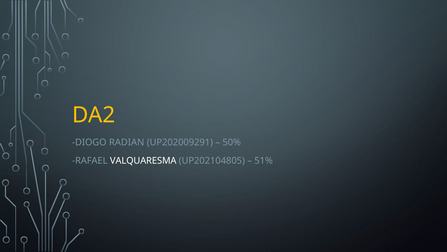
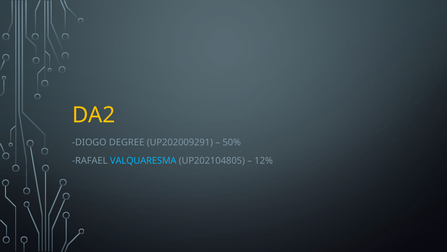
RADIAN: RADIAN -> DEGREE (127, 142)
VALQUARESMA colour: white -> light blue (143, 160)
51%: 51% -> 12% (264, 160)
